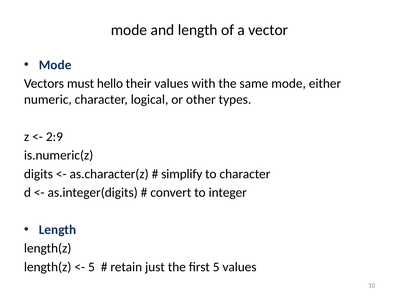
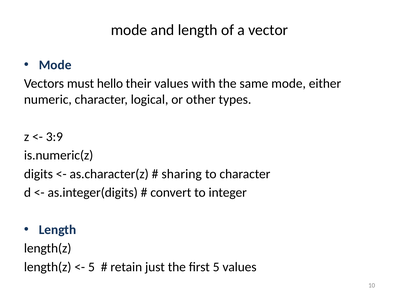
2:9: 2:9 -> 3:9 (54, 137)
simplify: simplify -> sharing (182, 174)
